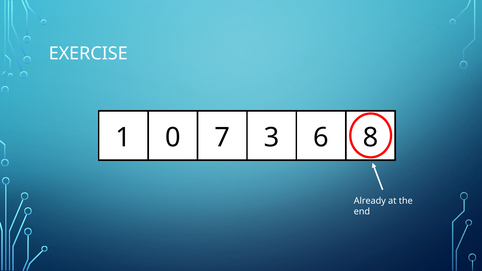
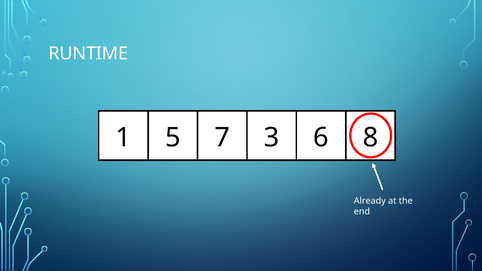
EXERCISE: EXERCISE -> RUNTIME (88, 54)
0: 0 -> 5 (173, 137)
